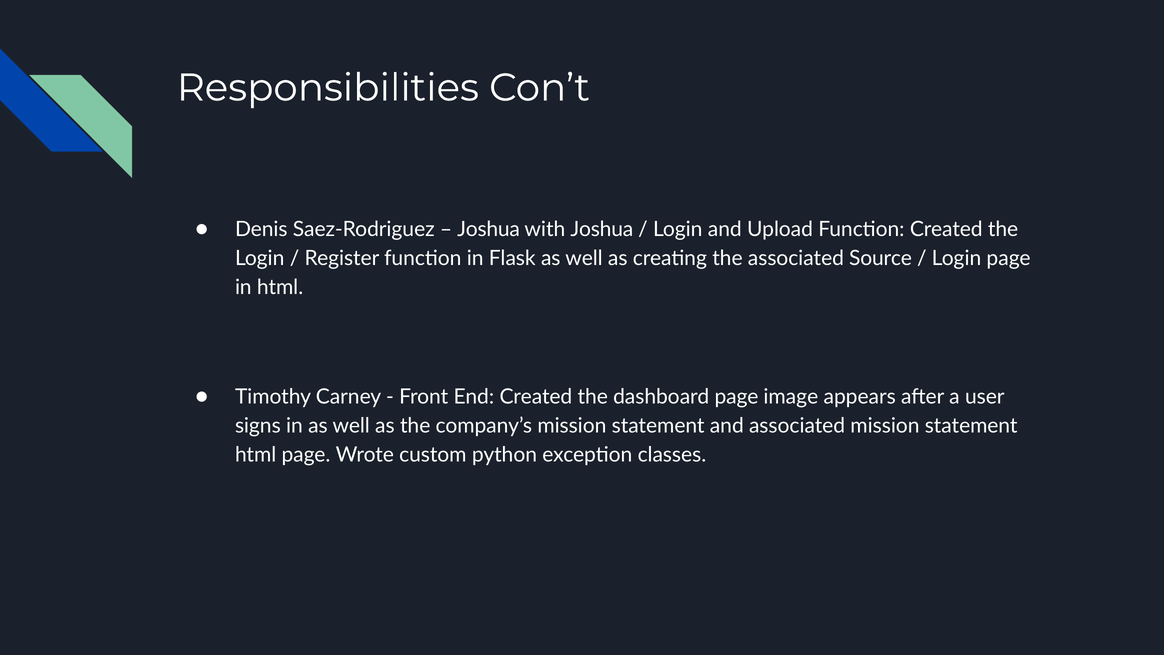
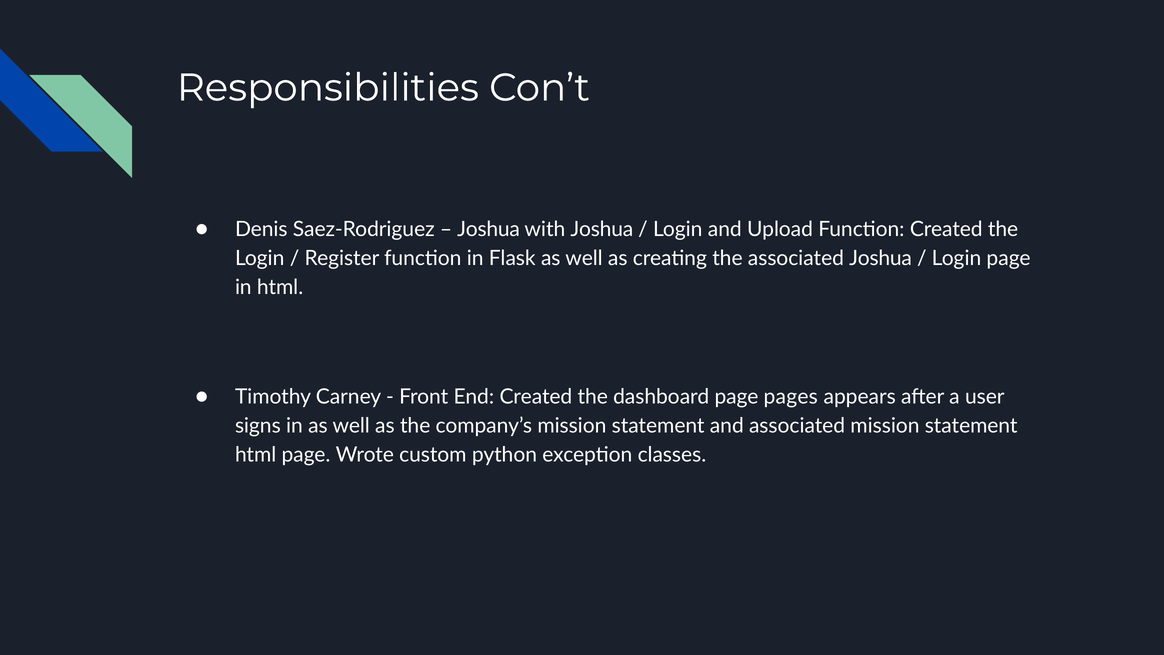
associated Source: Source -> Joshua (881, 258)
image: image -> pages (791, 397)
